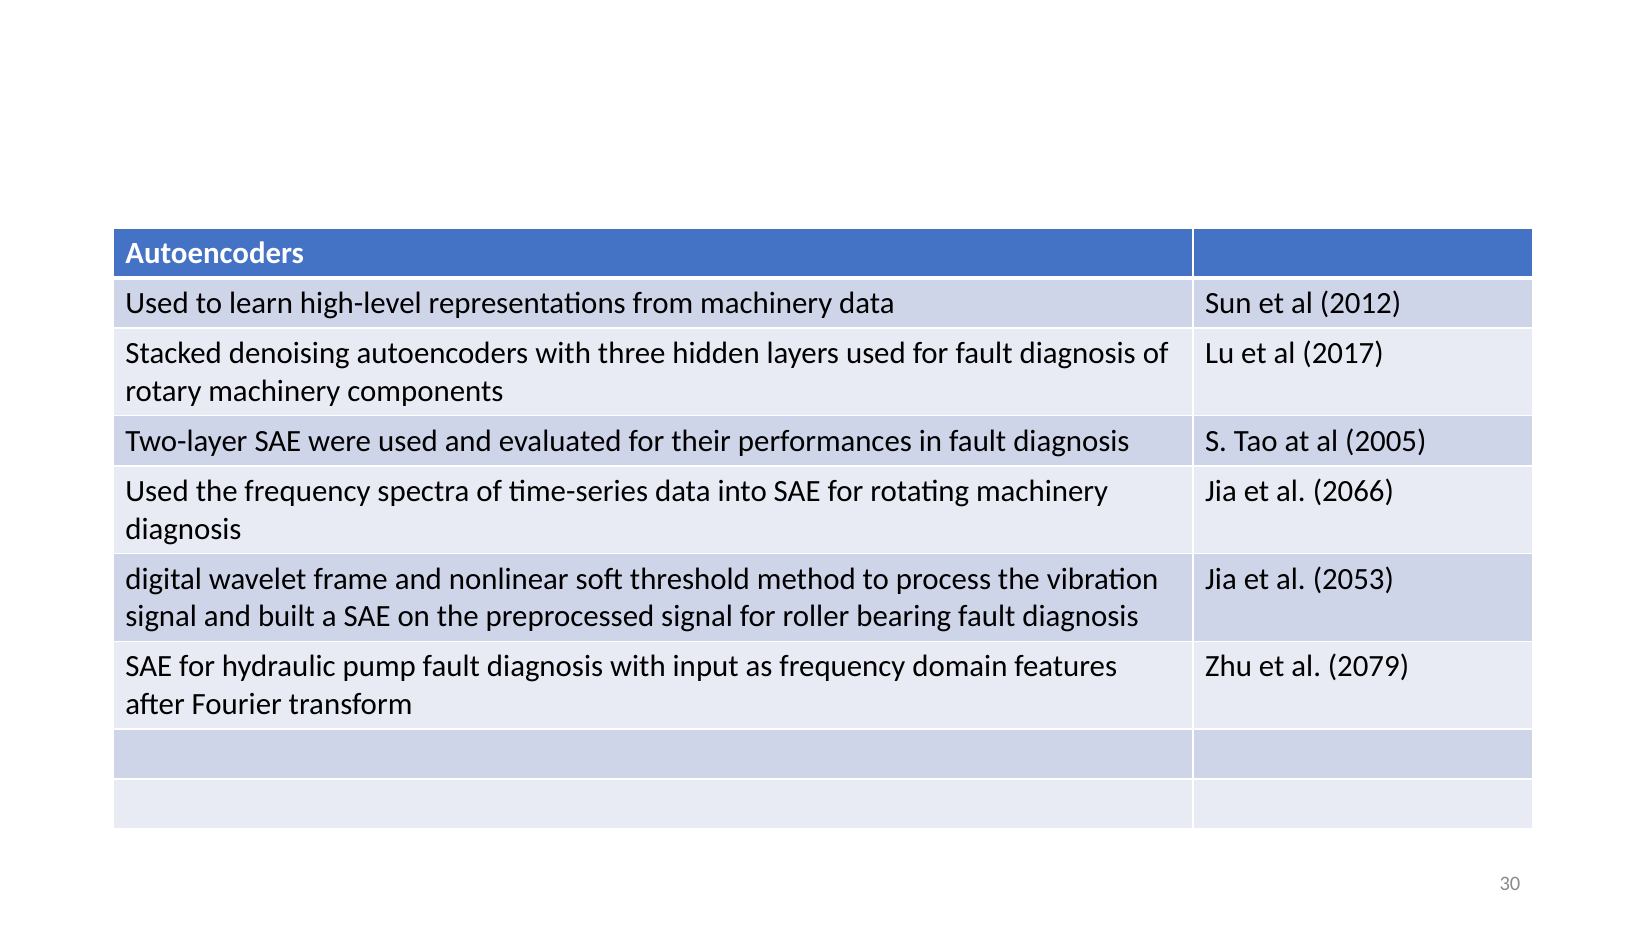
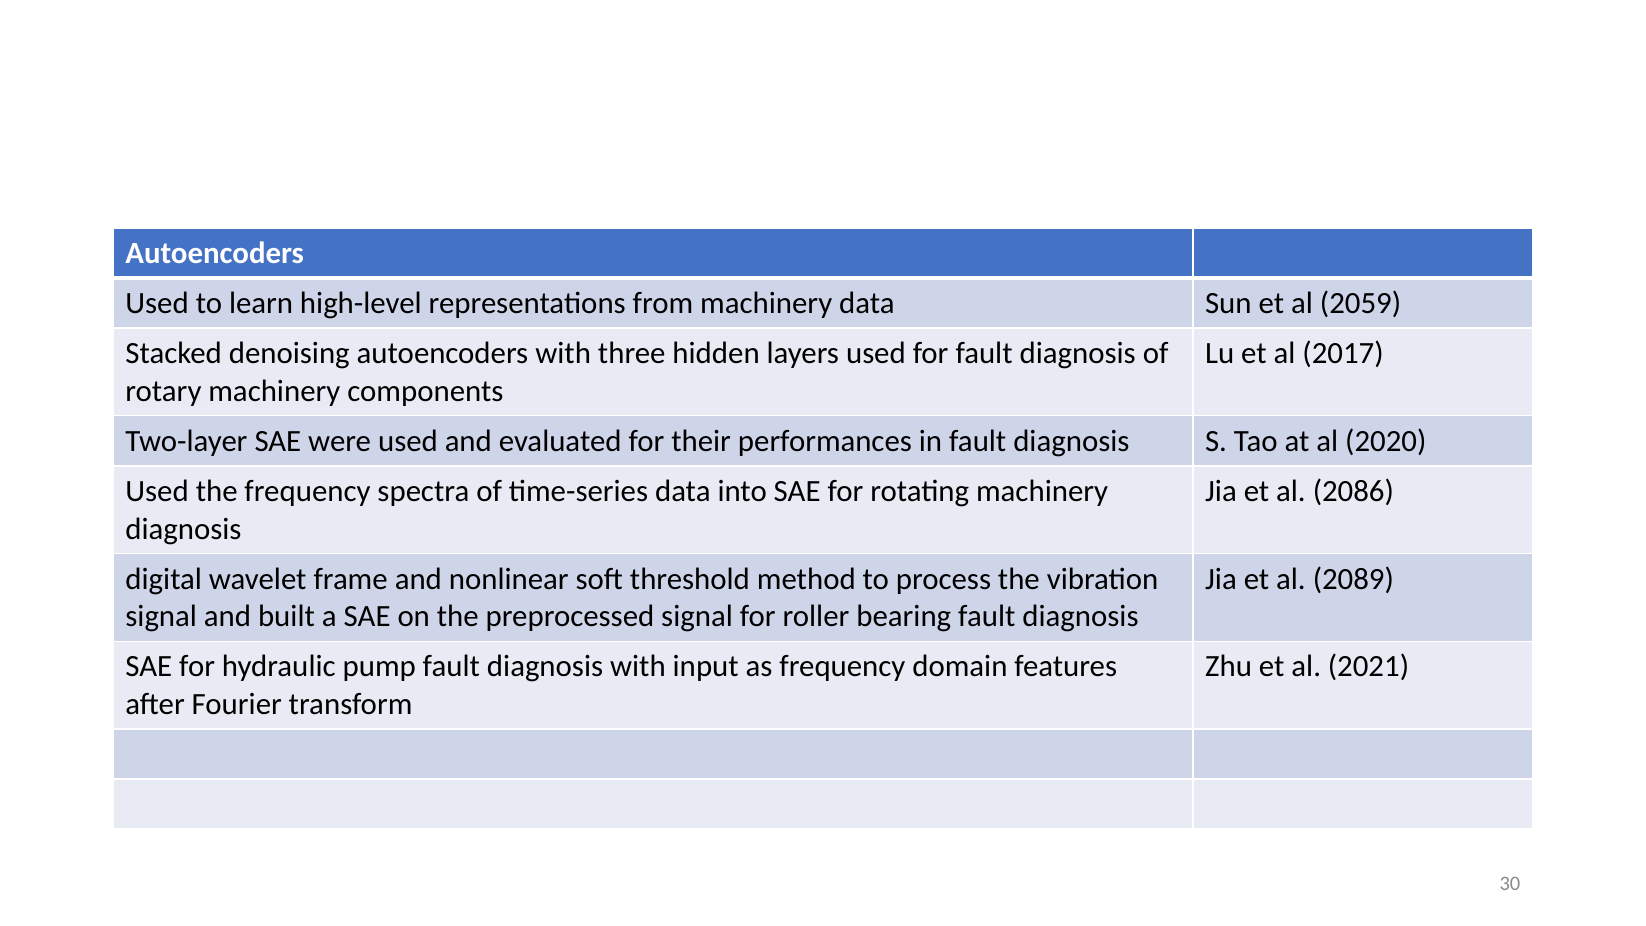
2012: 2012 -> 2059 (1361, 303)
2005: 2005 -> 2020 (1386, 441)
2066: 2066 -> 2086 (1353, 491)
2053: 2053 -> 2089 (1353, 579)
2079: 2079 -> 2021 (1368, 667)
